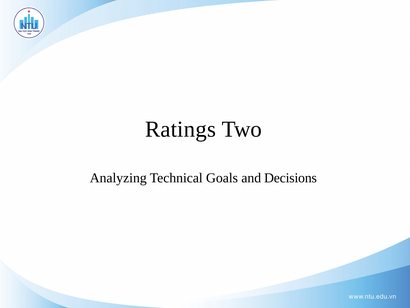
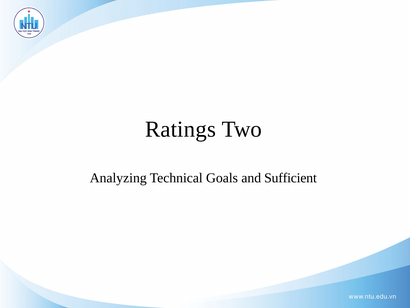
Decisions: Decisions -> Sufficient (290, 178)
